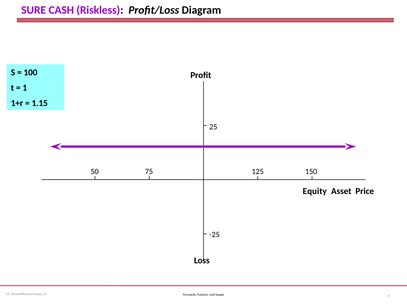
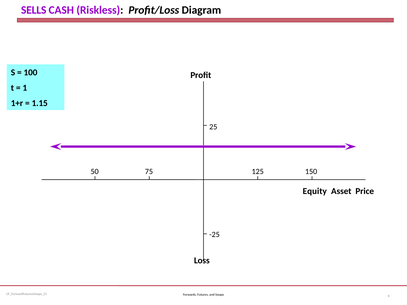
SURE: SURE -> SELLS (34, 10)
